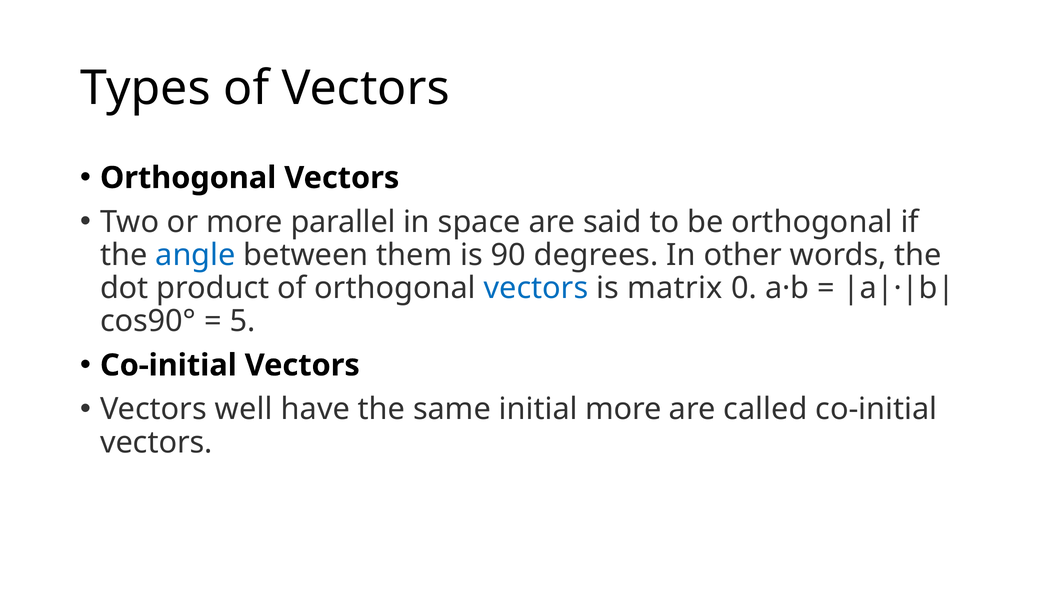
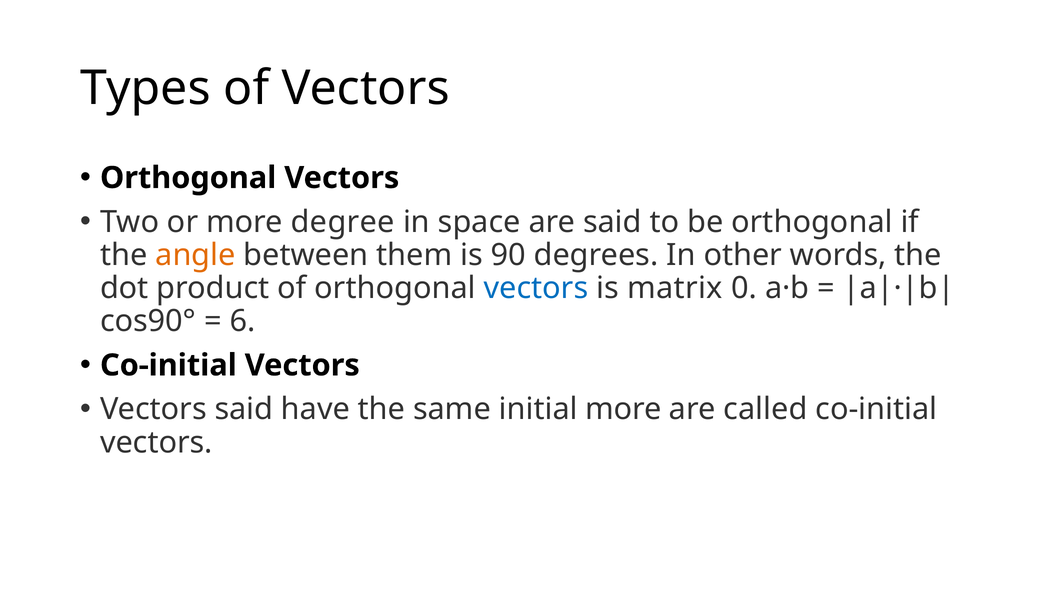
parallel: parallel -> degree (343, 222)
angle colour: blue -> orange (195, 255)
5: 5 -> 6 (242, 321)
Vectors well: well -> said (244, 410)
